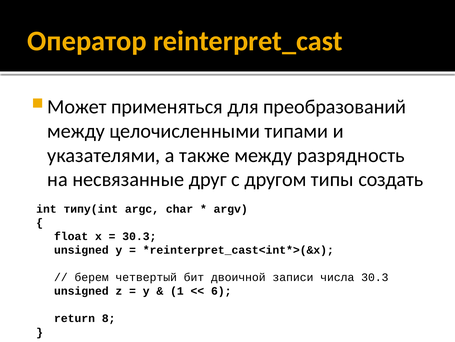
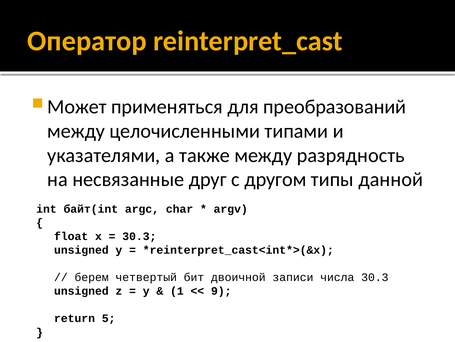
создать: создать -> данной (391, 179)
типу(int: типу(int -> байт(int (91, 209)
6: 6 -> 9 (221, 291)
8: 8 -> 5 (109, 318)
